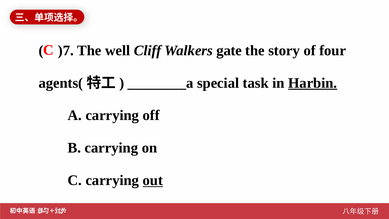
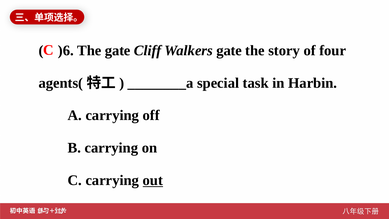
)7: )7 -> )6 (66, 51)
The well: well -> gate (118, 51)
Harbin underline: present -> none (313, 83)
